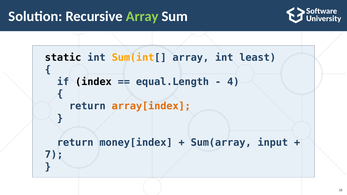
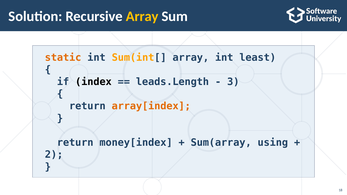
Array colour: light green -> yellow (142, 16)
static colour: black -> orange (63, 58)
equal.Length: equal.Length -> leads.Length (172, 82)
4: 4 -> 3 (233, 82)
input: input -> using (273, 143)
7: 7 -> 2 (54, 155)
